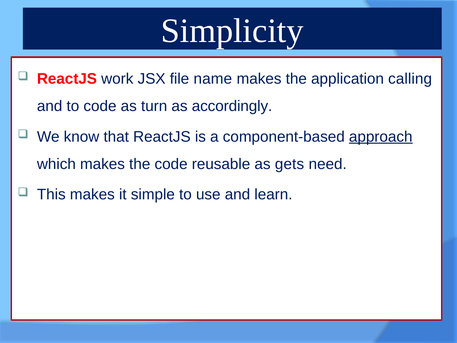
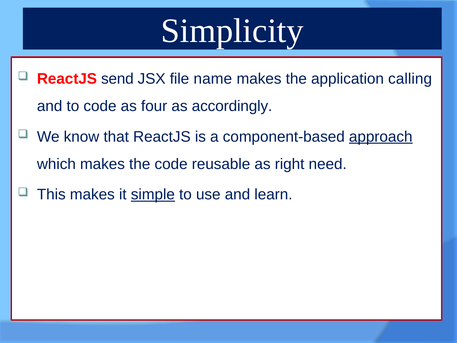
work: work -> send (117, 79)
turn: turn -> four (154, 106)
gets: gets -> right (290, 164)
simple underline: none -> present (153, 194)
